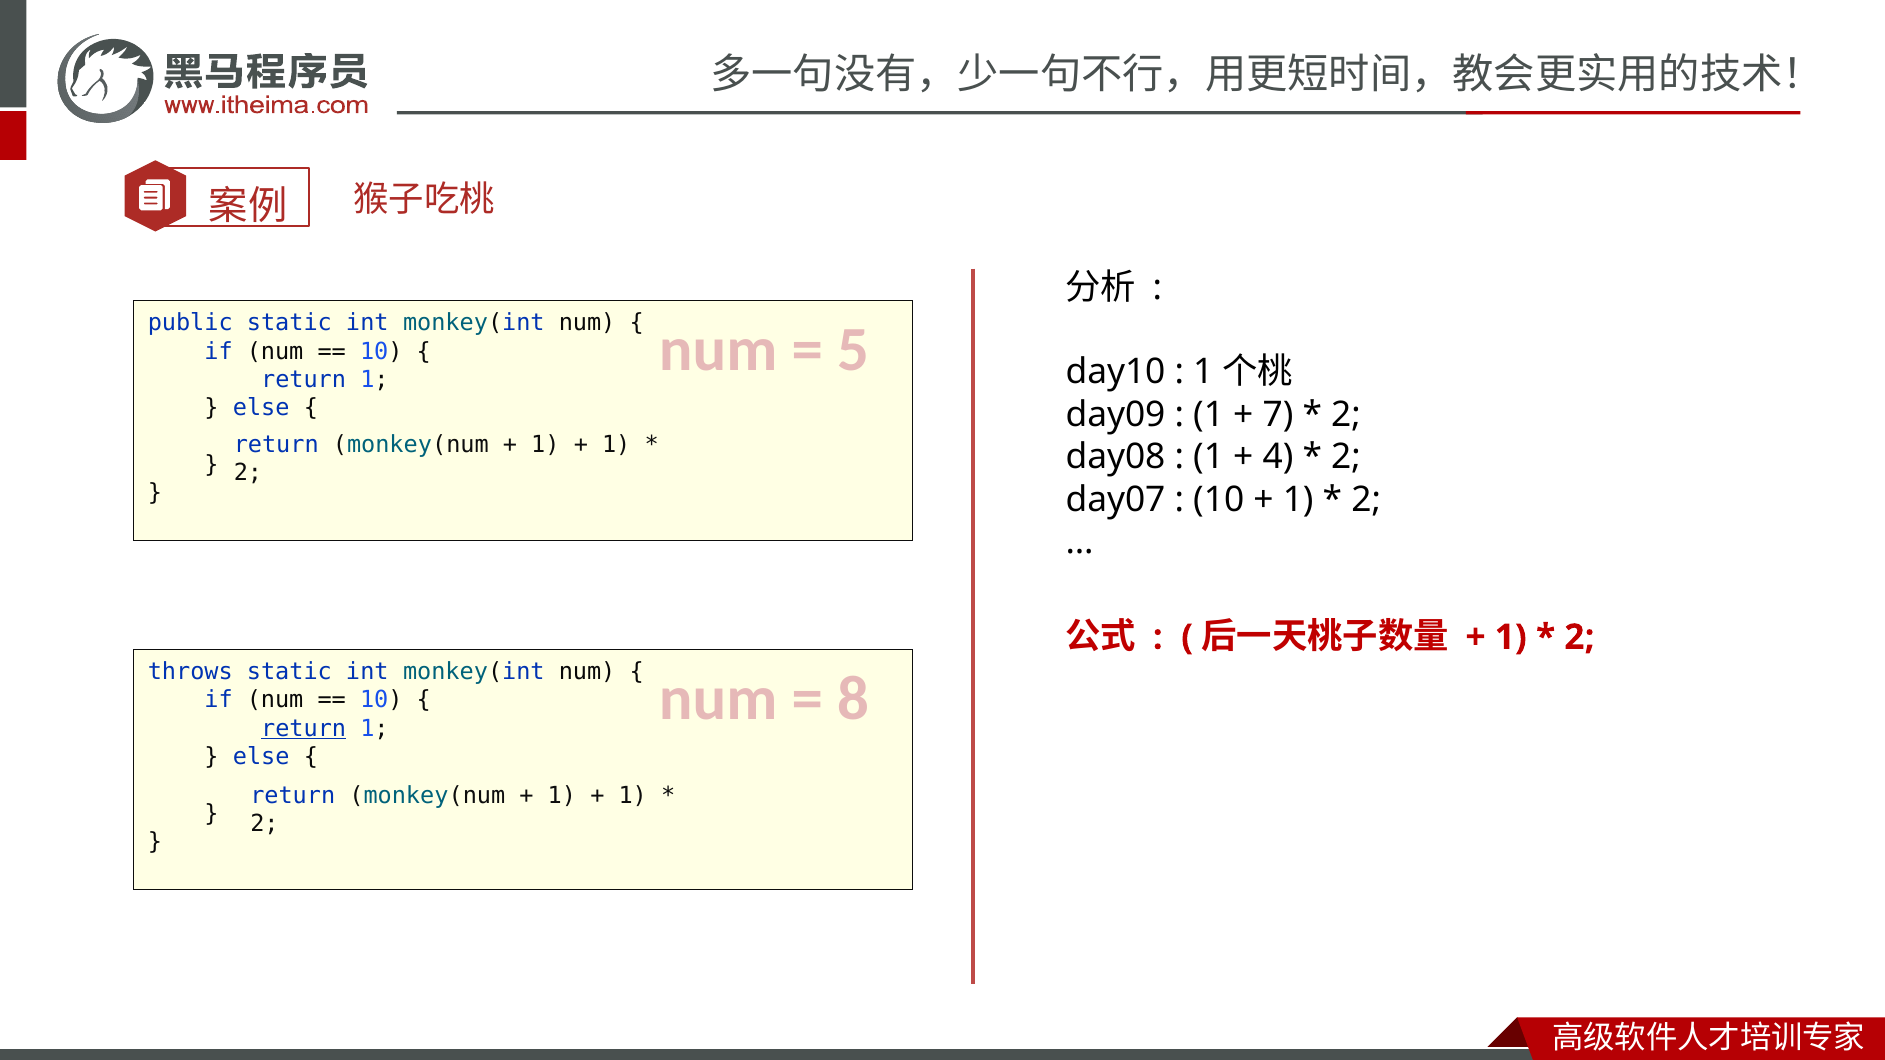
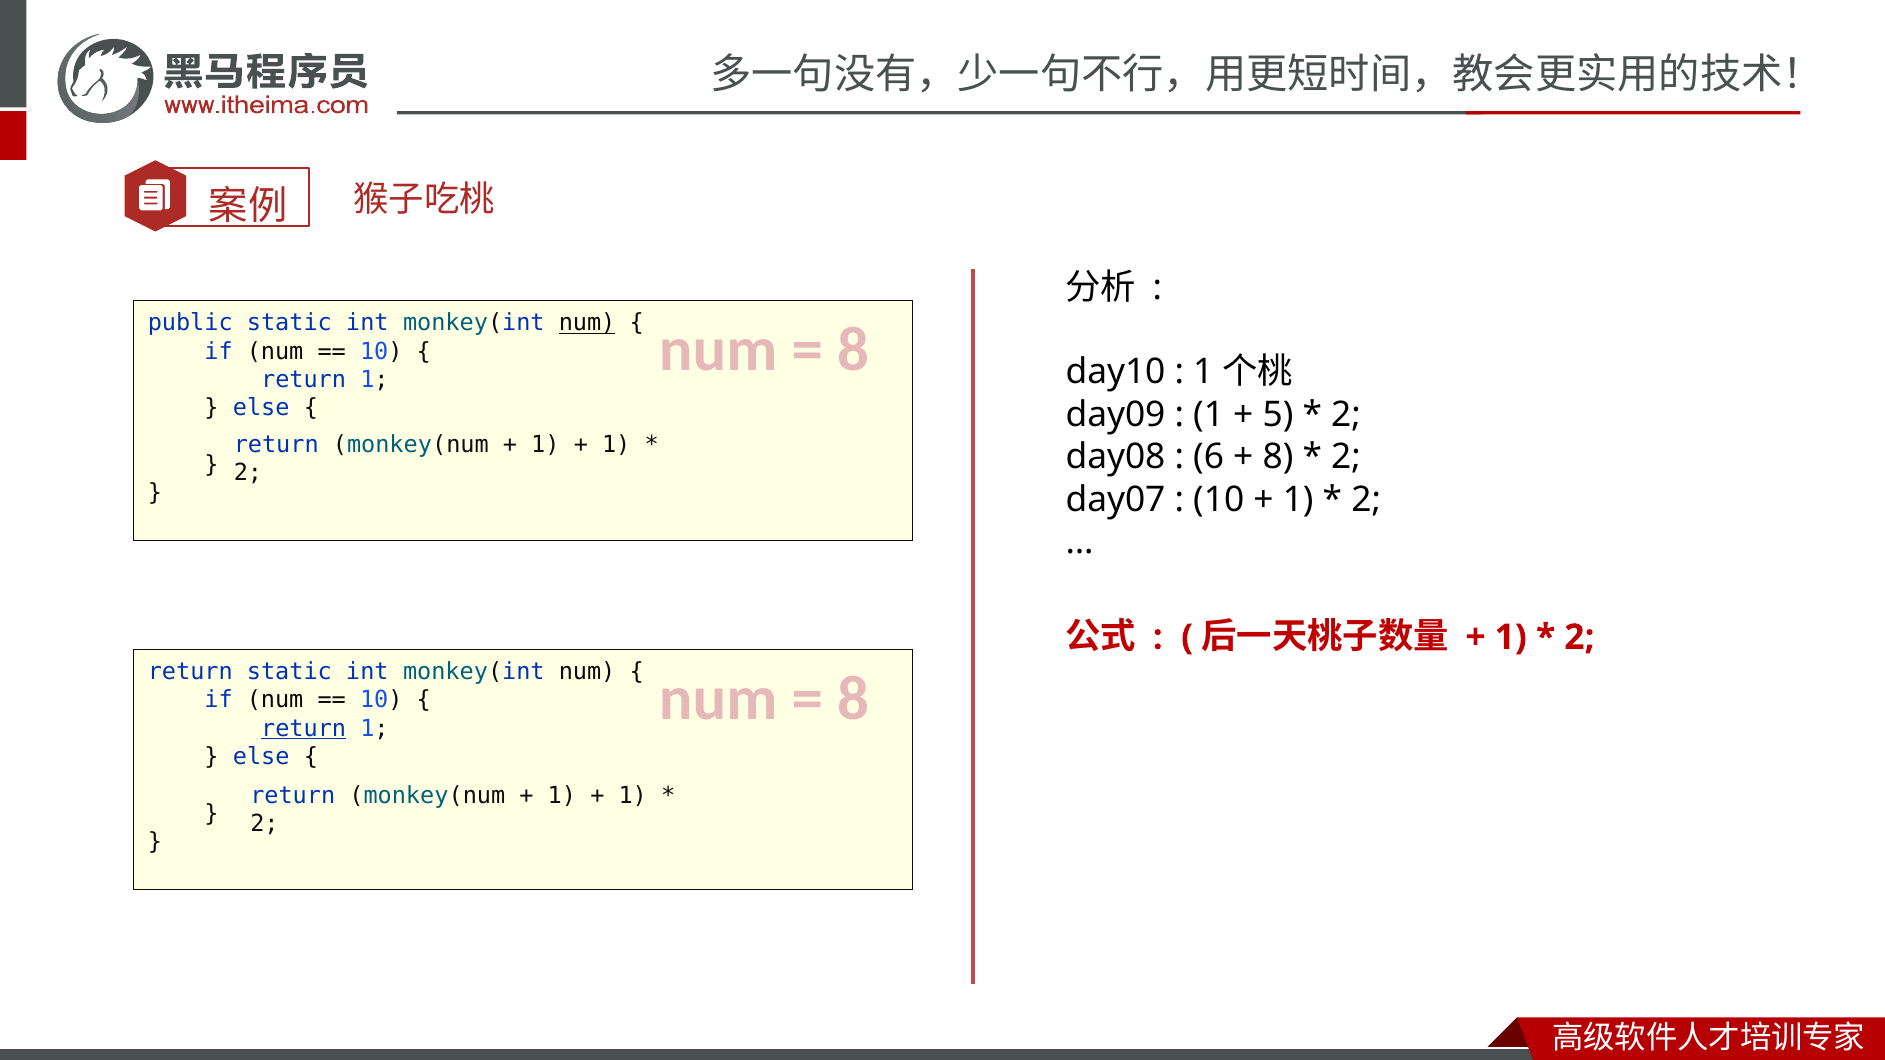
num underline: none -> present (587, 323)
5: 5 -> 8 (853, 350)
7: 7 -> 5 (1278, 415)
1: 1 -> 6 (1209, 457)
4: 4 -> 8 (1278, 457)
throws: throws -> return (190, 672)
